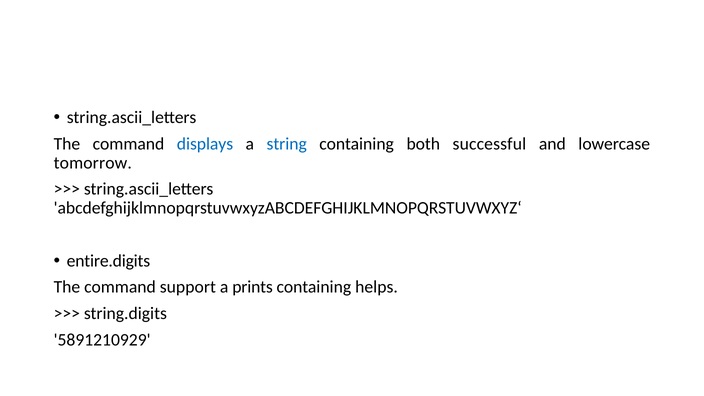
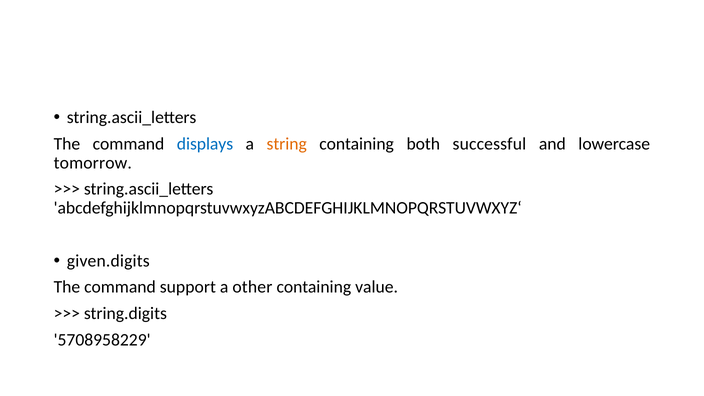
string colour: blue -> orange (287, 144)
entire.digits: entire.digits -> given.digits (108, 261)
prints: prints -> other (252, 287)
helps: helps -> value (377, 287)
5891210929: 5891210929 -> 5708958229 (102, 340)
